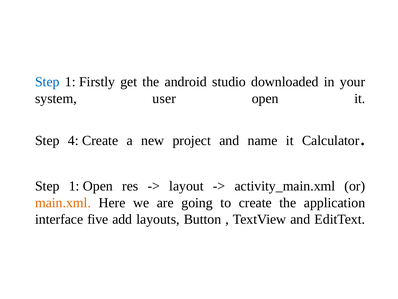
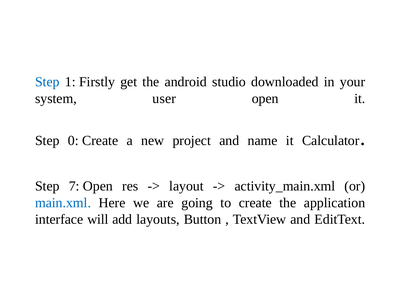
4: 4 -> 0 (73, 140)
1: 1 -> 7 (74, 186)
main.xml colour: orange -> blue (63, 202)
five: five -> will (98, 219)
